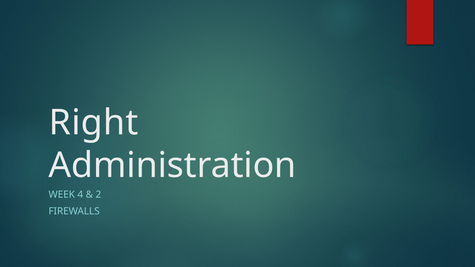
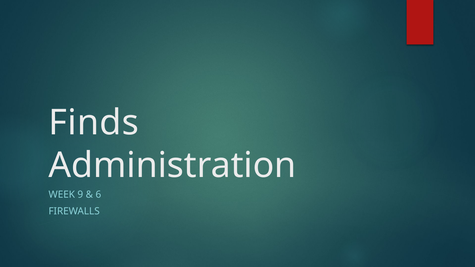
Right: Right -> Finds (94, 123)
4: 4 -> 9 (80, 195)
2: 2 -> 6 (98, 195)
